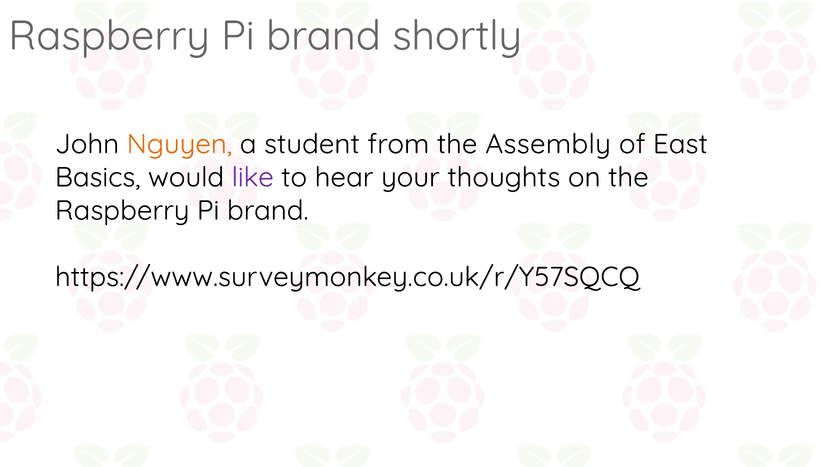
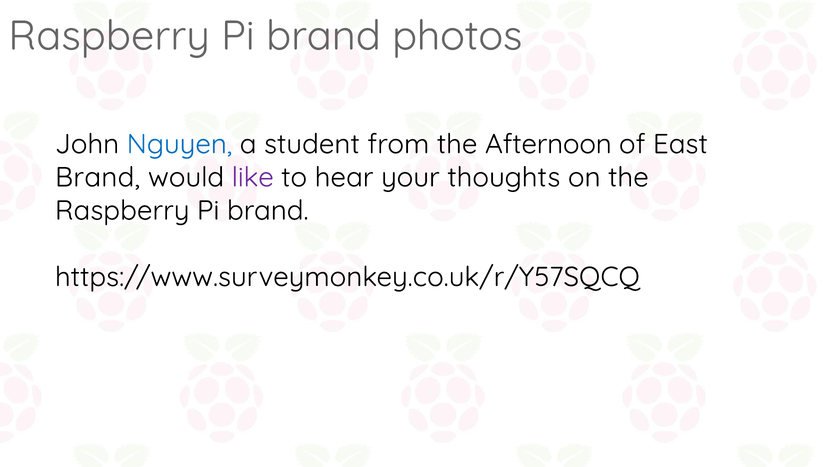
shortly: shortly -> photos (457, 36)
Nguyen colour: orange -> blue (179, 144)
Assembly: Assembly -> Afternoon (548, 144)
Basics: Basics -> Brand (98, 177)
